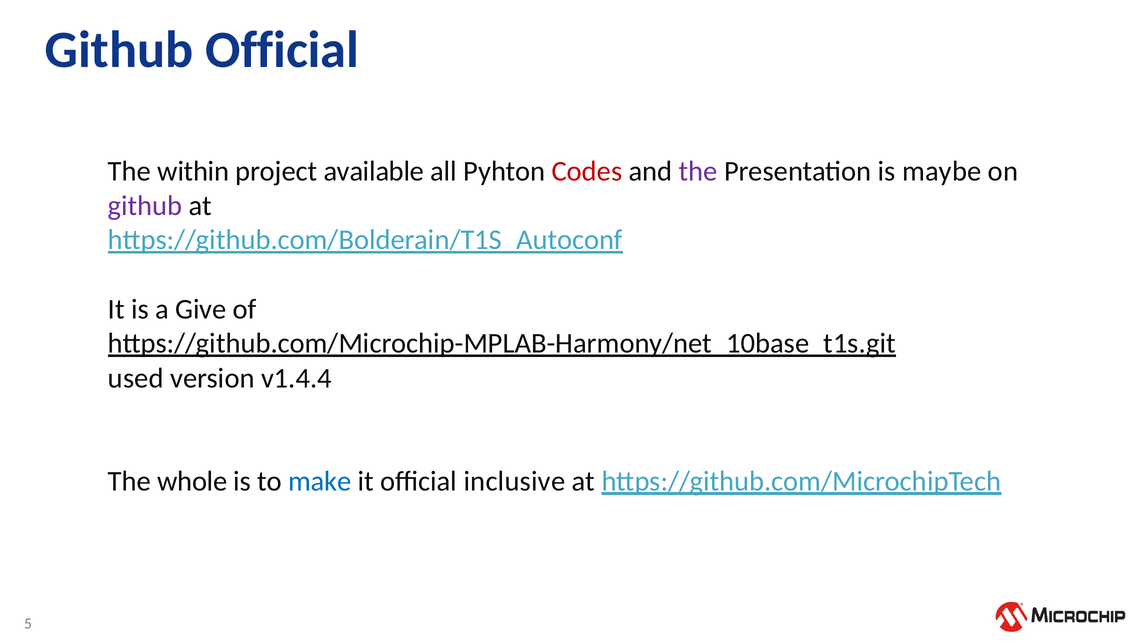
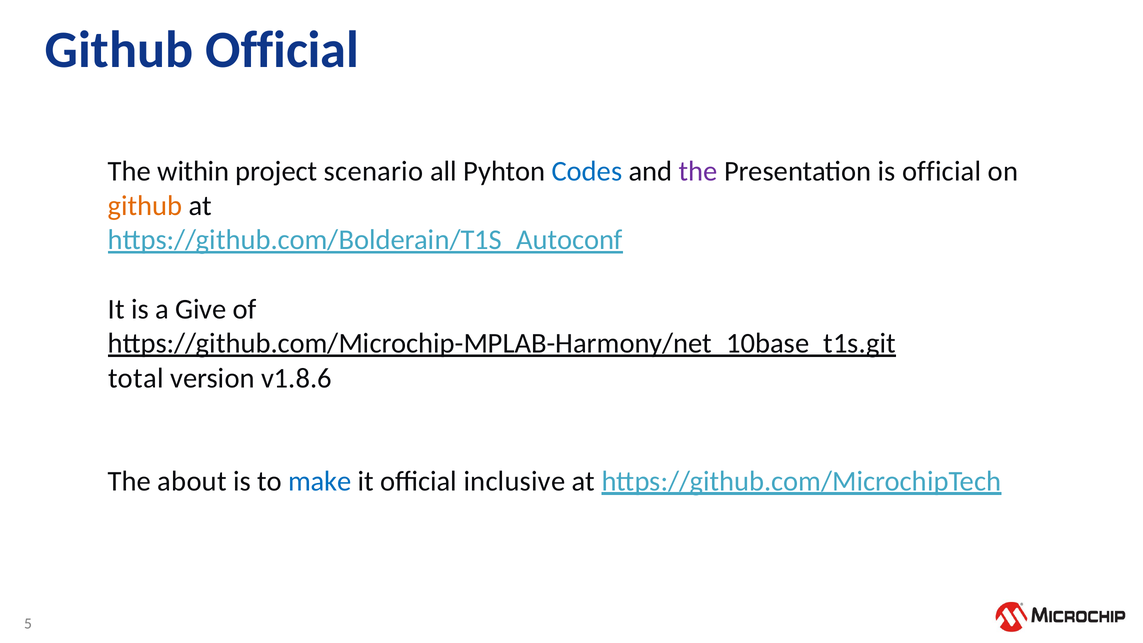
available: available -> scenario (374, 171)
Codes colour: red -> blue (587, 171)
is maybe: maybe -> official (942, 171)
github colour: purple -> orange (145, 206)
used: used -> total (136, 378)
v1.4.4: v1.4.4 -> v1.8.6 (296, 378)
whole: whole -> about (192, 481)
